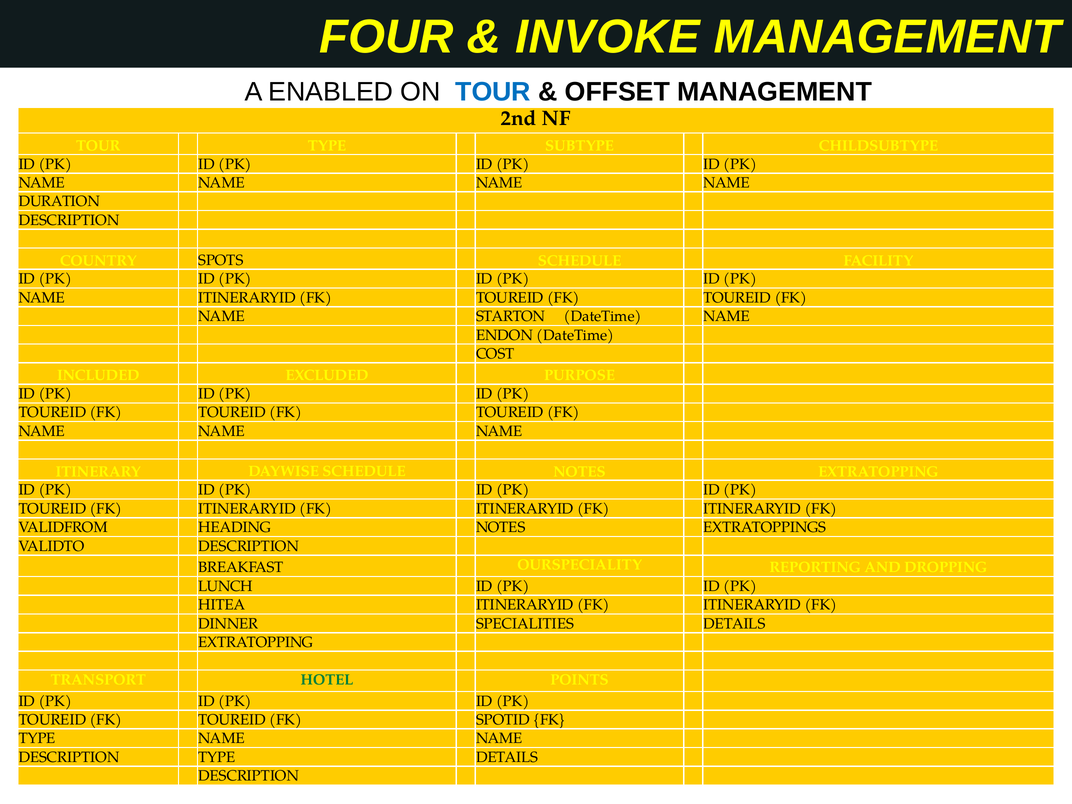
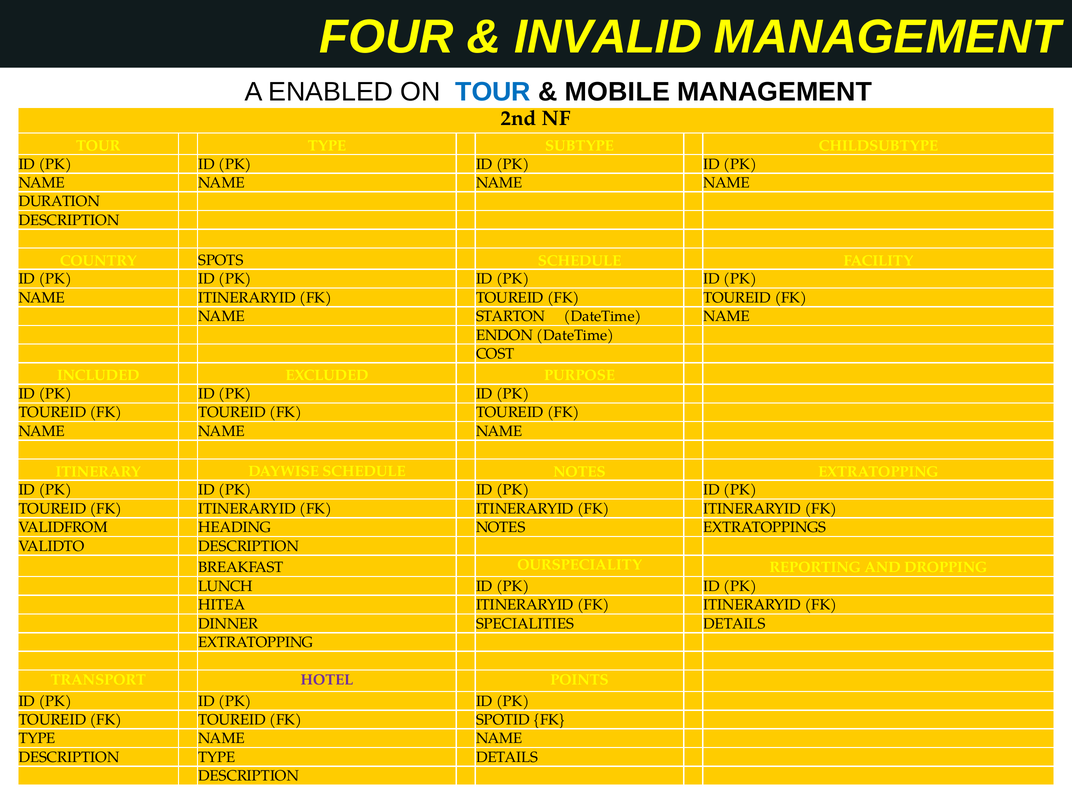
INVOKE: INVOKE -> INVALID (608, 37)
OFFSET: OFFSET -> MOBILE (617, 92)
HOTEL colour: green -> purple (327, 680)
